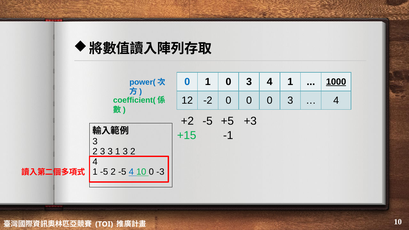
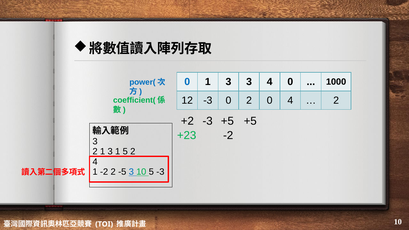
0 1 0: 0 -> 3 (228, 82)
3 4 1: 1 -> 0 (290, 82)
1000 underline: present -> none (336, 82)
12 -2: -2 -> -3 (208, 100)
0: 0 -> 2 (249, 100)
3: 3 -> 4 (290, 100)
4: 4 -> 2 (336, 100)
-5: -5 -> -3 (208, 121)
+2 +3: +3 -> +5 (250, 121)
+15: +15 -> +23 (187, 136)
-1: -1 -> -2 (228, 136)
2 3: 3 -> 1 (103, 152)
1 3: 3 -> 5 (125, 152)
1 -5: -5 -> -2 (104, 172)
-5 4: 4 -> 3 (131, 172)
10 0: 0 -> 5 (151, 172)
